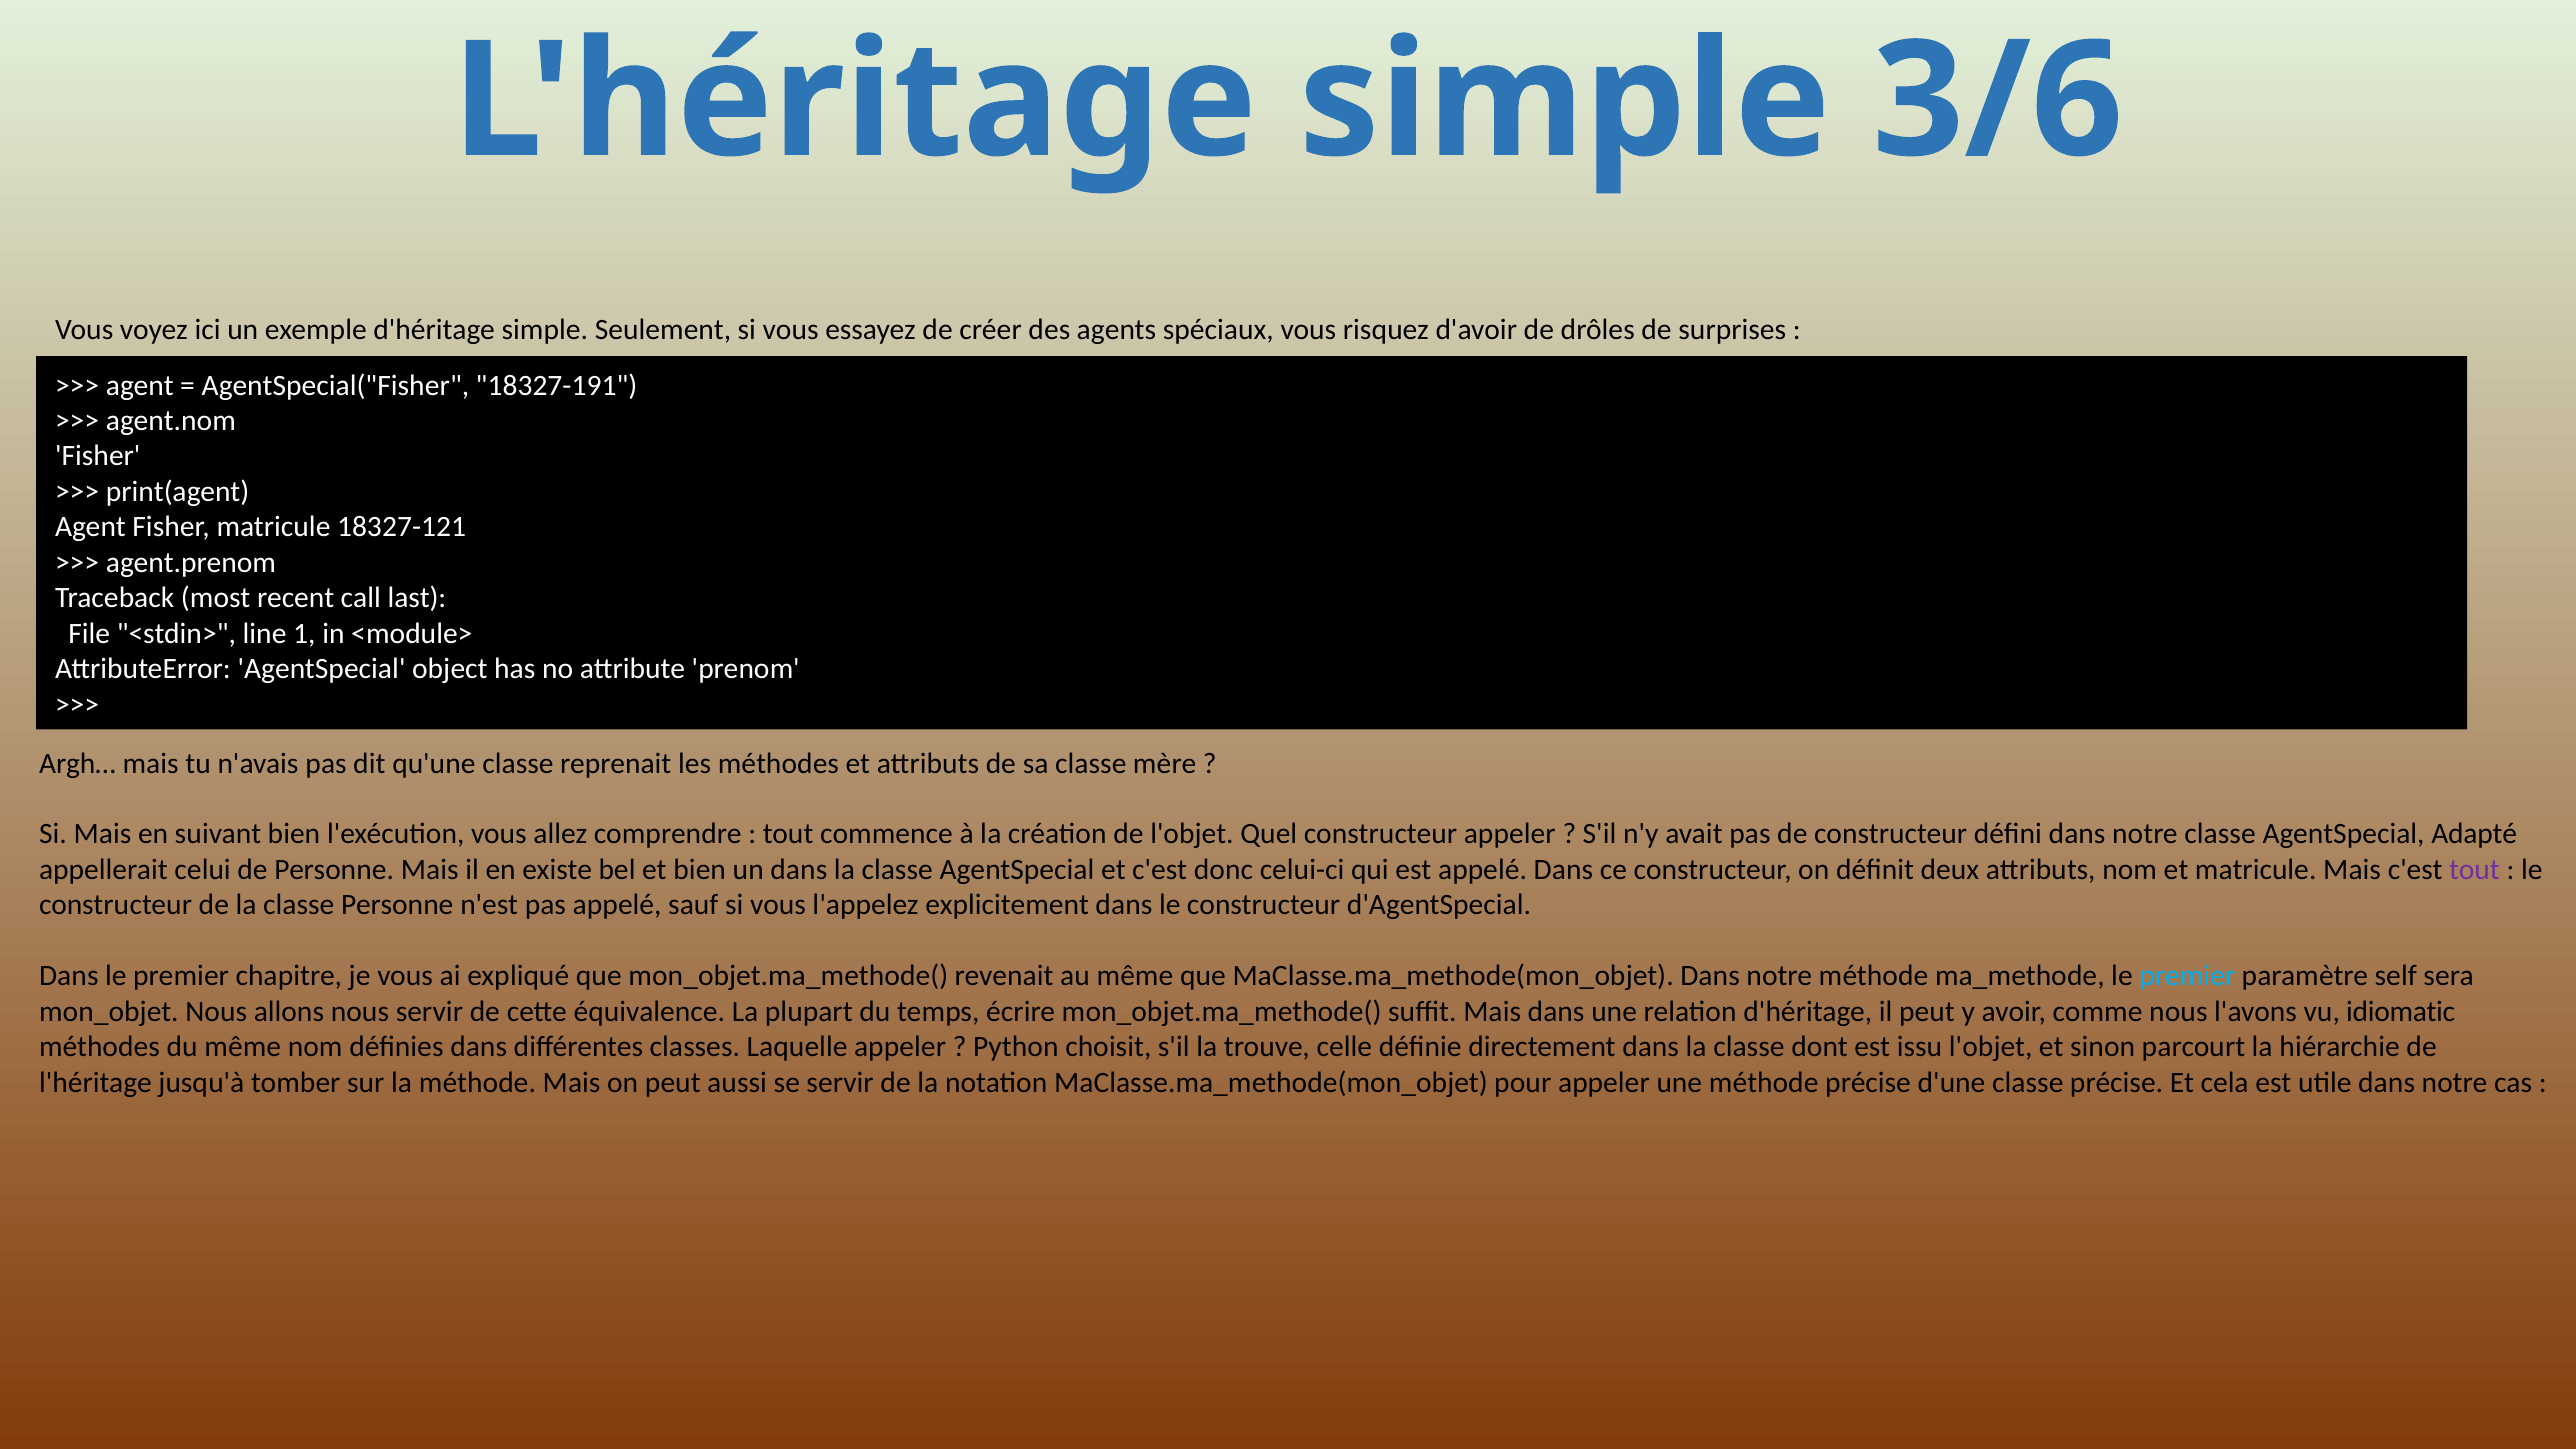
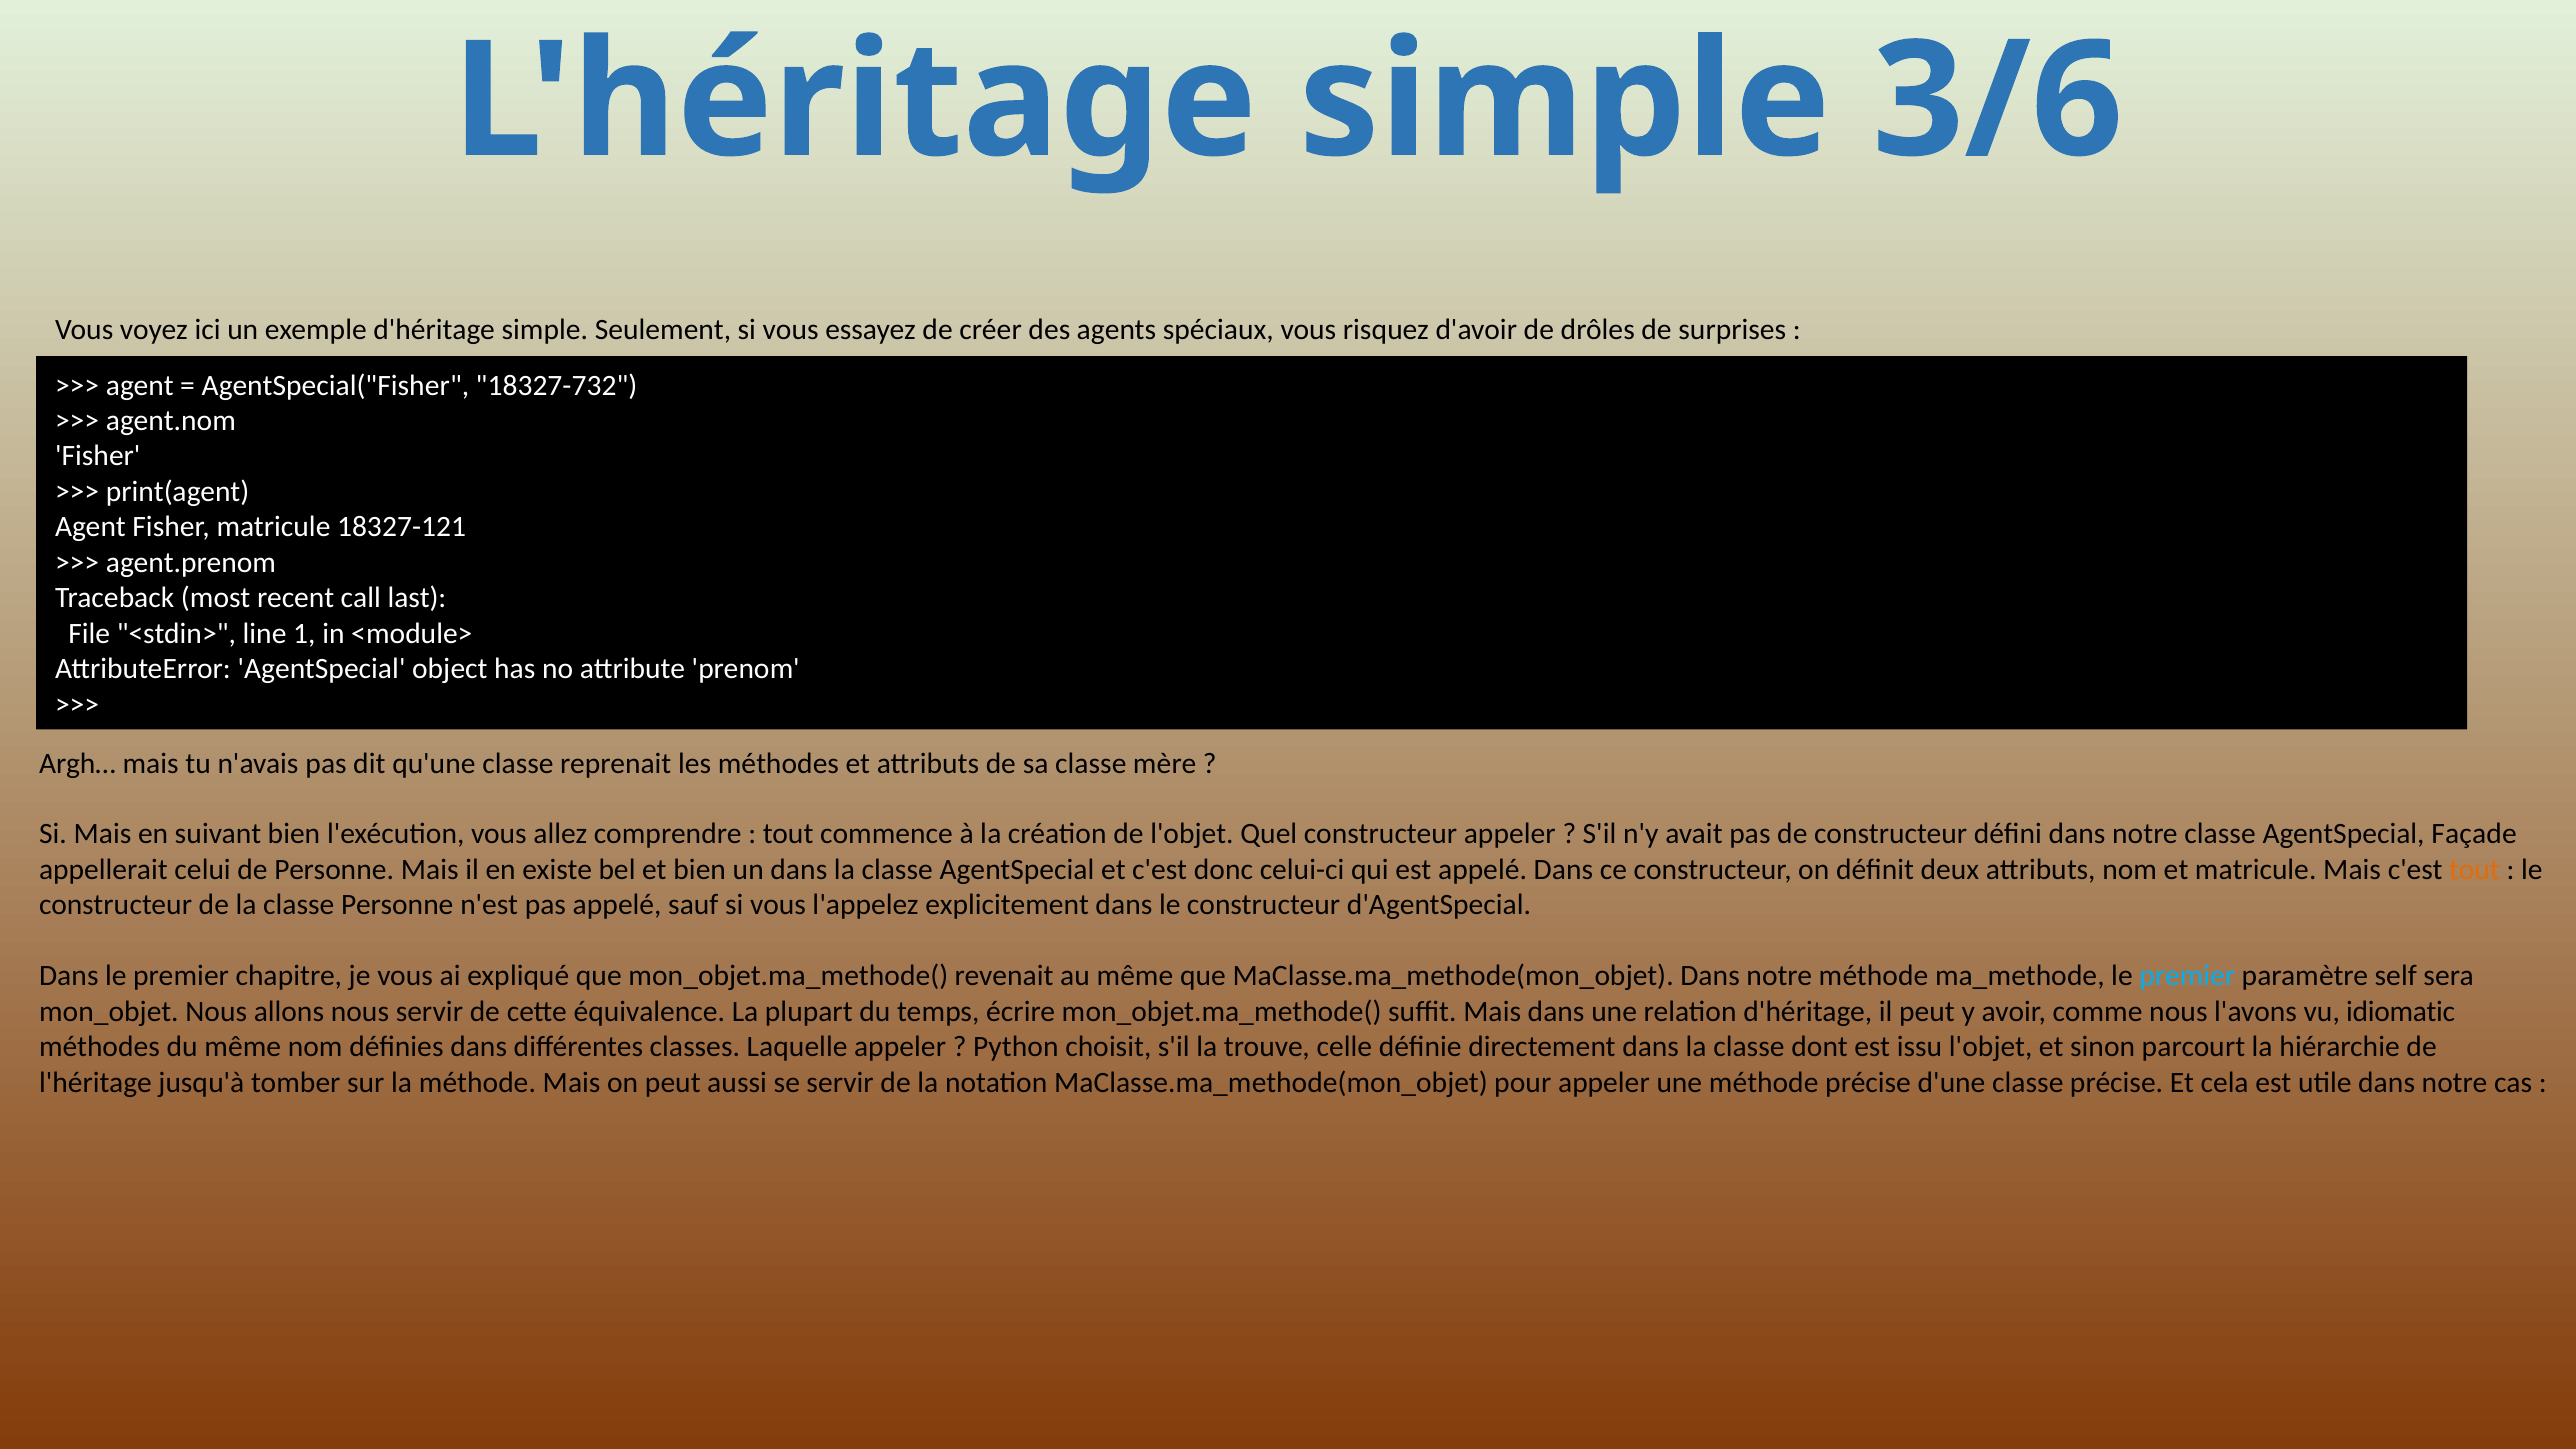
18327-191: 18327-191 -> 18327-732 (557, 385)
Adapté: Adapté -> Façade (2474, 834)
tout colour: purple -> orange (2474, 870)
